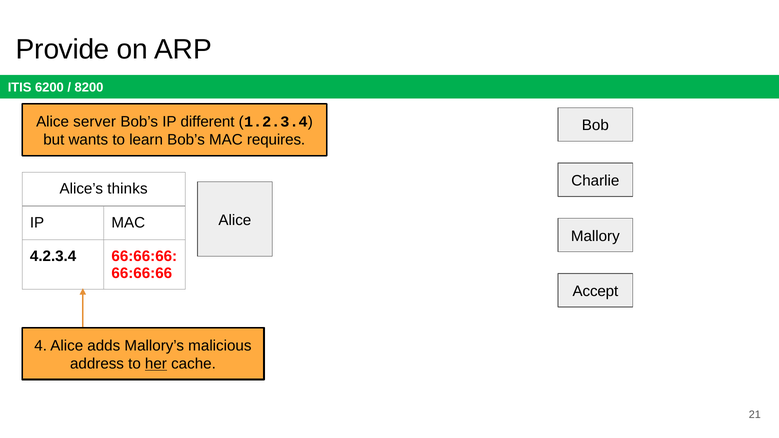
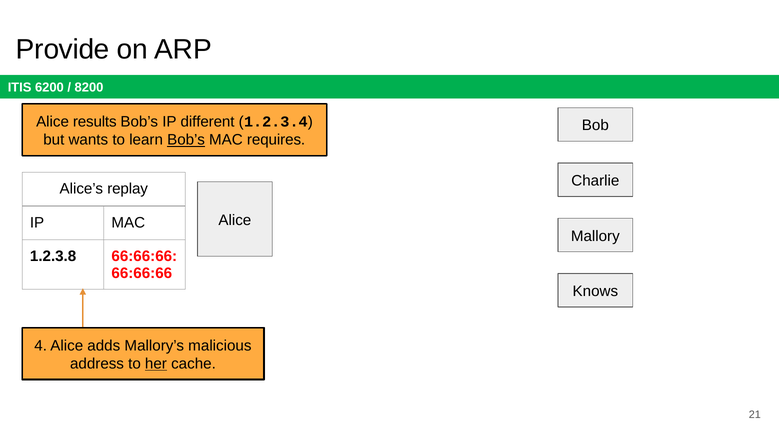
server: server -> results (95, 122)
Bob’s underline: none -> present (186, 140)
thinks: thinks -> replay (128, 189)
4.2.3.4: 4.2.3.4 -> 1.2.3.8 (53, 256)
Accept: Accept -> Knows (595, 292)
